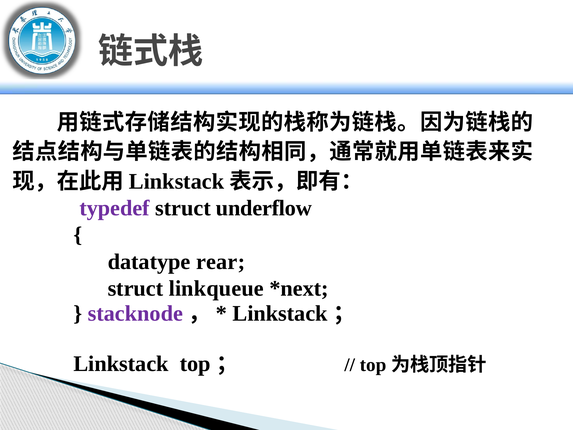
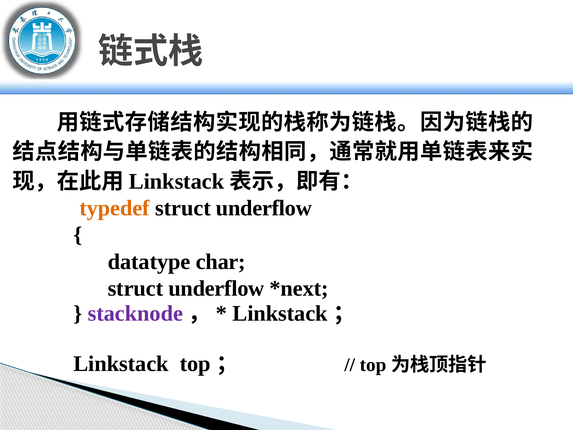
typedef colour: purple -> orange (115, 208)
rear: rear -> char (221, 262)
linkqueue: linkqueue -> underflow (216, 288)
